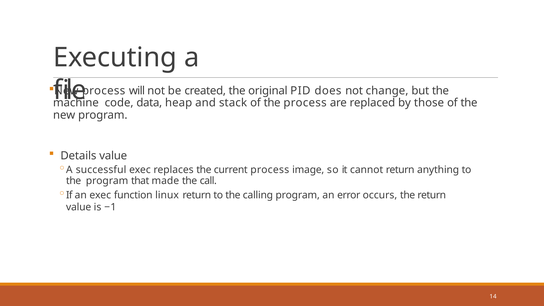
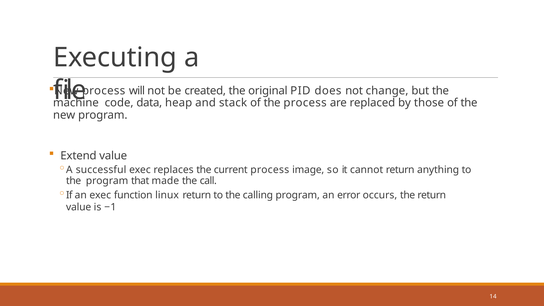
Details: Details -> Extend (78, 156)
